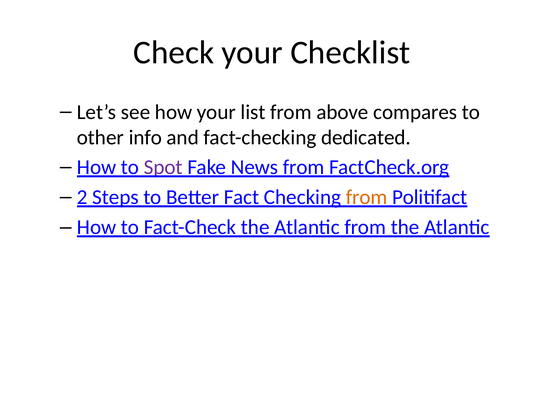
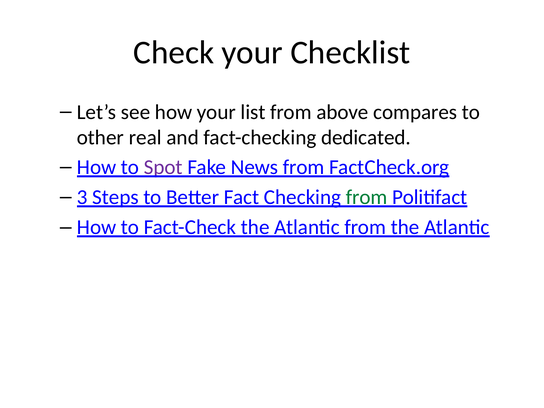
info: info -> real (145, 137)
2: 2 -> 3 (82, 197)
from colour: orange -> green (367, 197)
